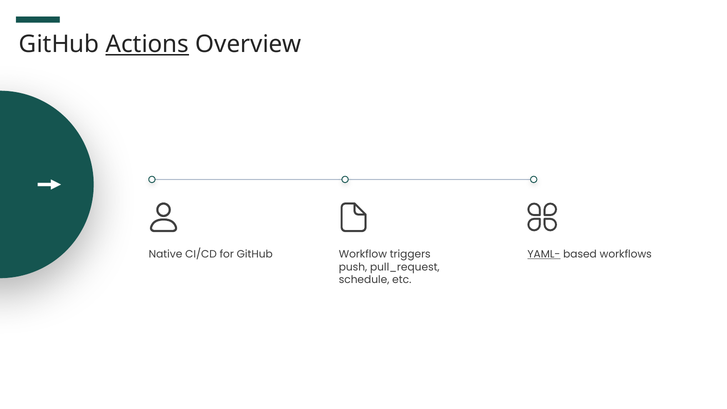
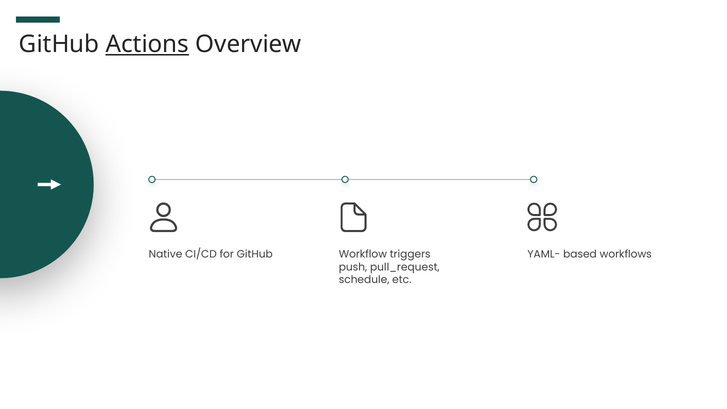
YAML- underline: present -> none (544, 254)
